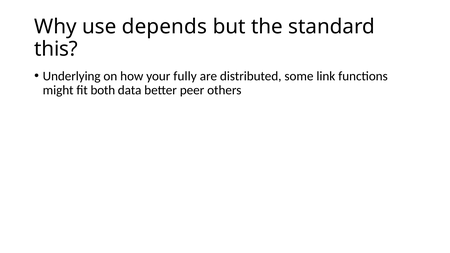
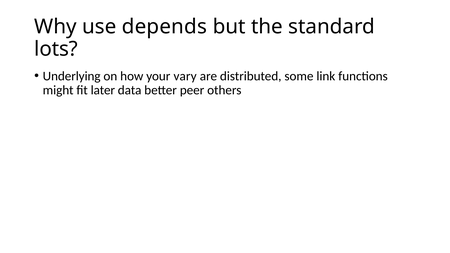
this: this -> lots (56, 49)
fully: fully -> vary (185, 76)
both: both -> later (103, 90)
